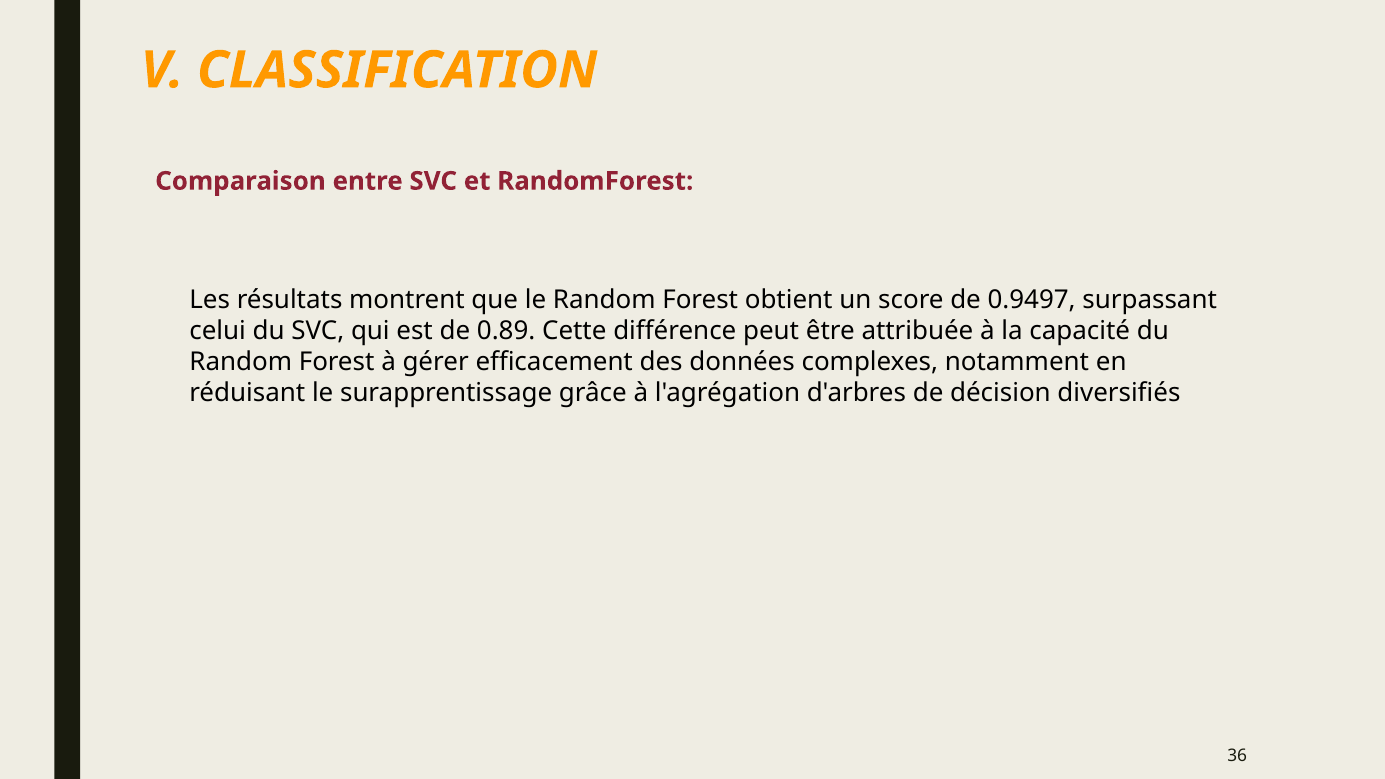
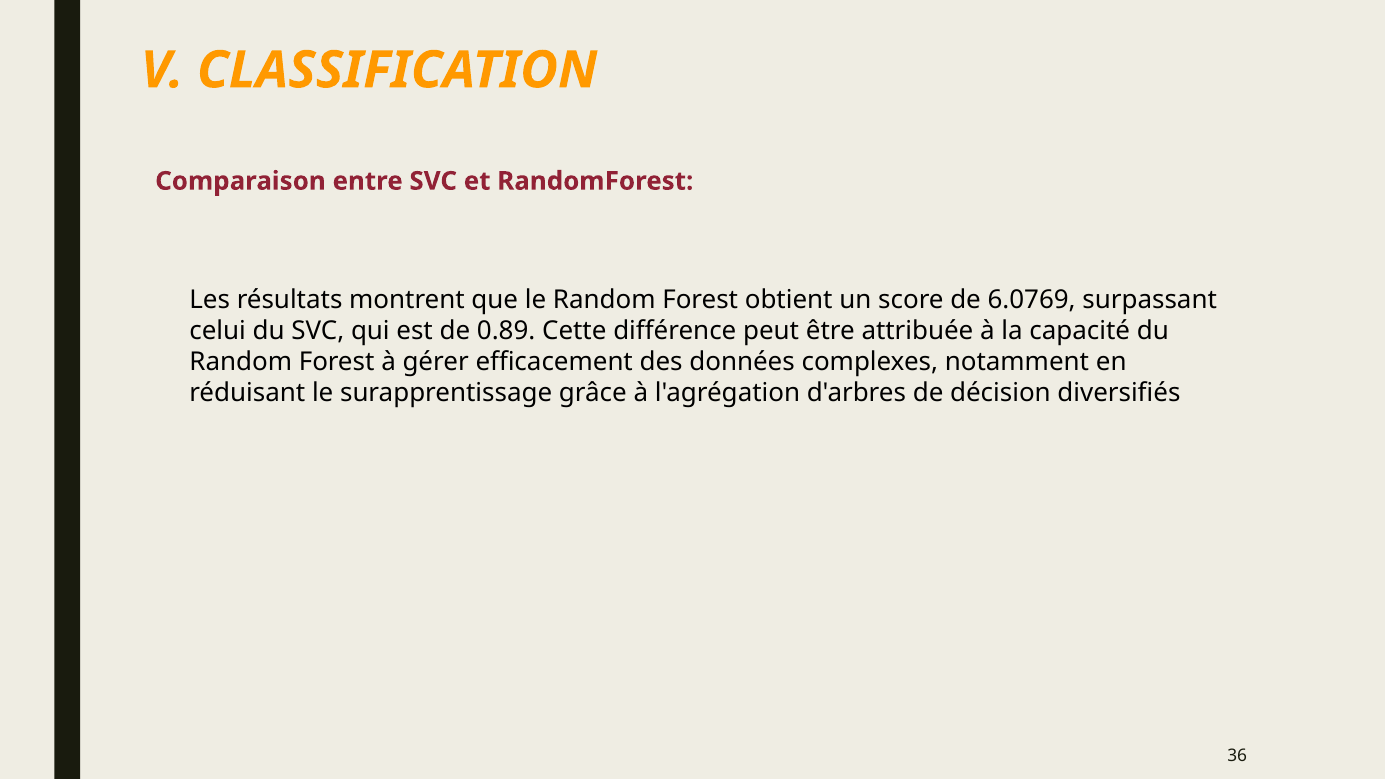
0.9497: 0.9497 -> 6.0769 (1032, 300)
